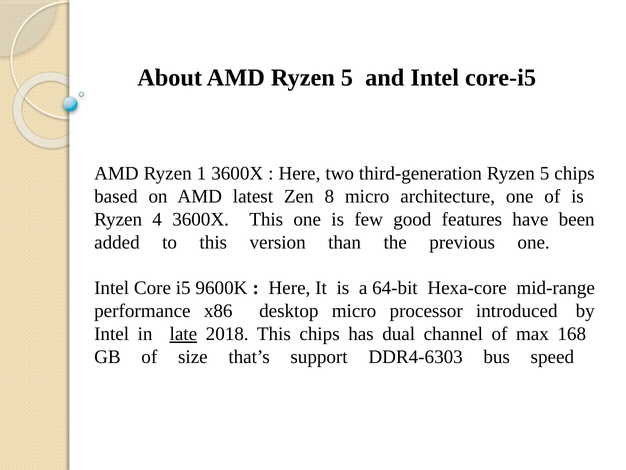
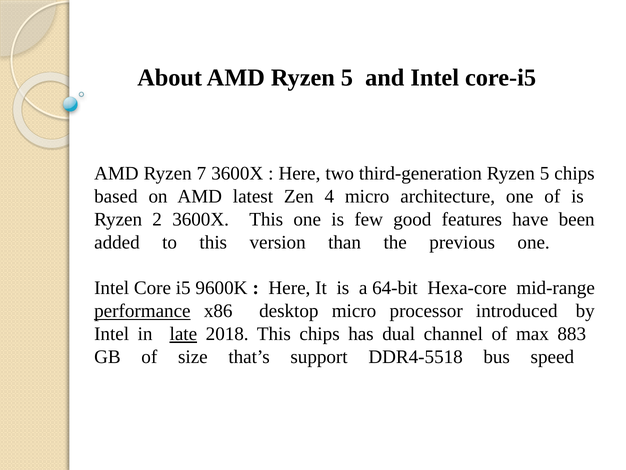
1: 1 -> 7 (201, 173)
8: 8 -> 4 (329, 196)
4: 4 -> 2 (157, 219)
performance underline: none -> present (142, 311)
168: 168 -> 883 (572, 334)
DDR4-6303: DDR4-6303 -> DDR4-5518 (416, 357)
